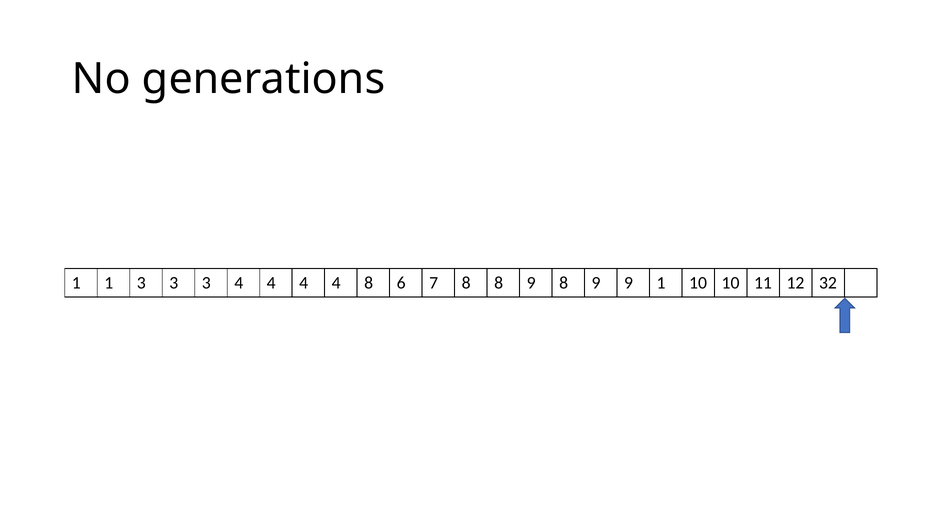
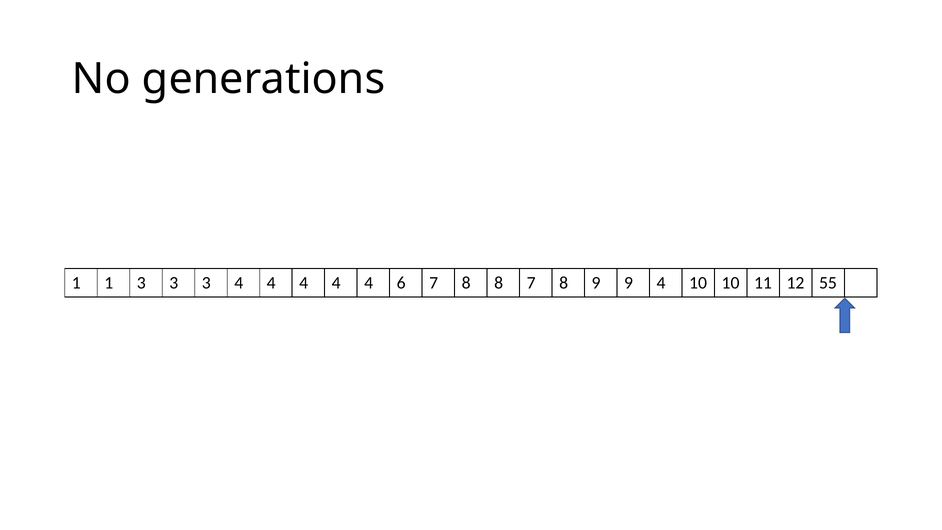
8: 8 -> 4 (369, 283)
8 8 9: 9 -> 7 (531, 283)
9 1: 1 -> 4 (661, 283)
32: 32 -> 55 (828, 283)
